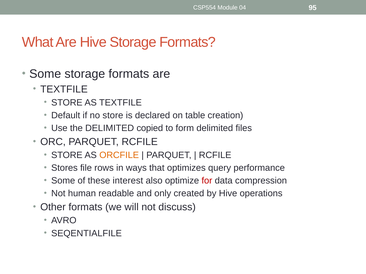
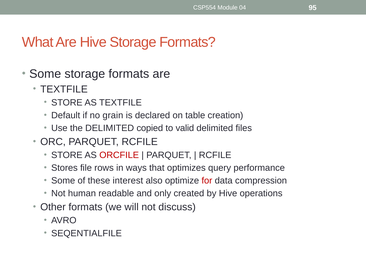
no store: store -> grain (113, 116)
form: form -> valid (185, 128)
ORCFILE colour: orange -> red (119, 155)
